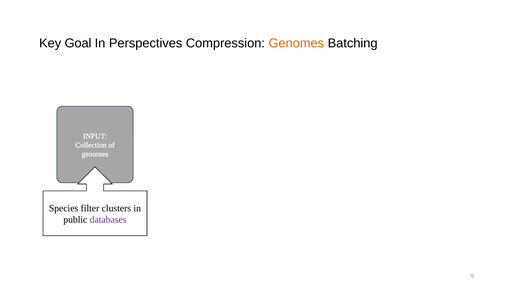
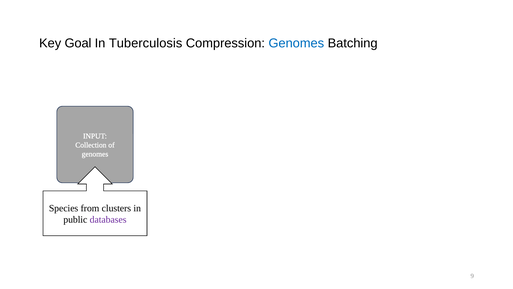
Perspectives: Perspectives -> Tuberculosis (146, 43)
Genomes colour: orange -> blue (296, 43)
filter: filter -> from (90, 208)
